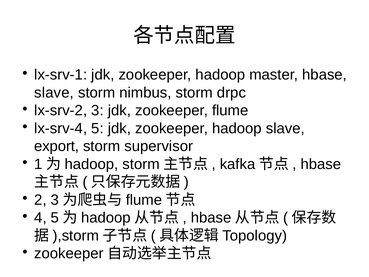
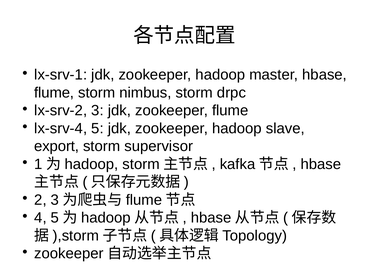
slave: slave -> flume (54, 93)
